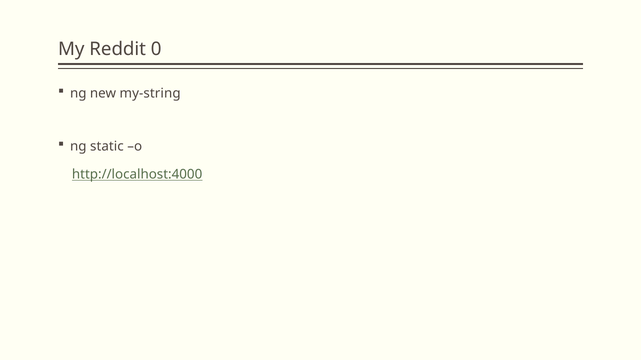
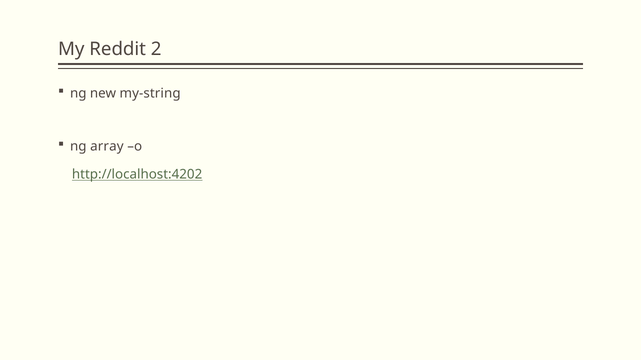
0: 0 -> 2 (156, 49)
static: static -> array (107, 147)
http://localhost:4000: http://localhost:4000 -> http://localhost:4202 (137, 175)
